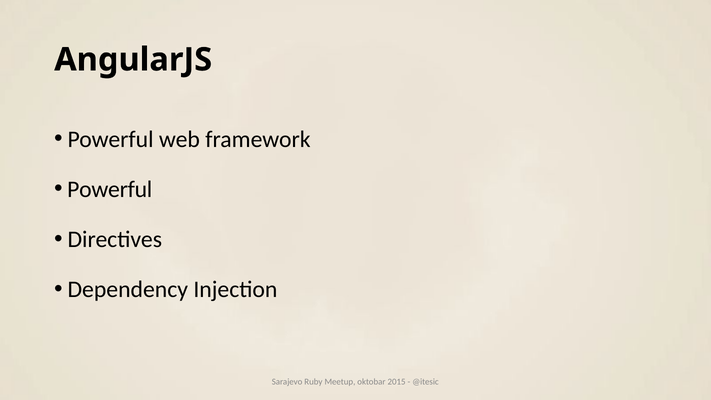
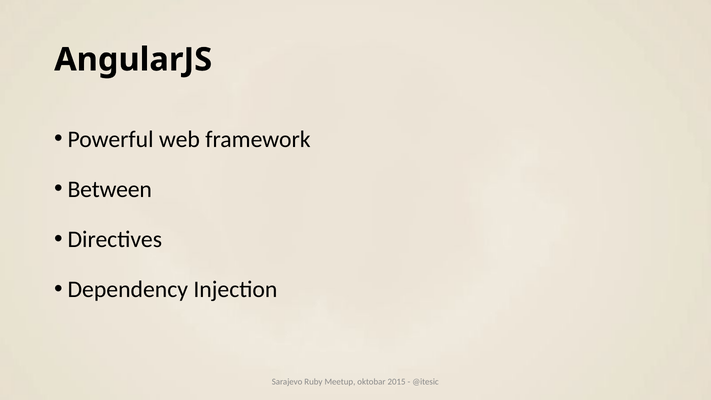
Powerful: Powerful -> Between (110, 189)
